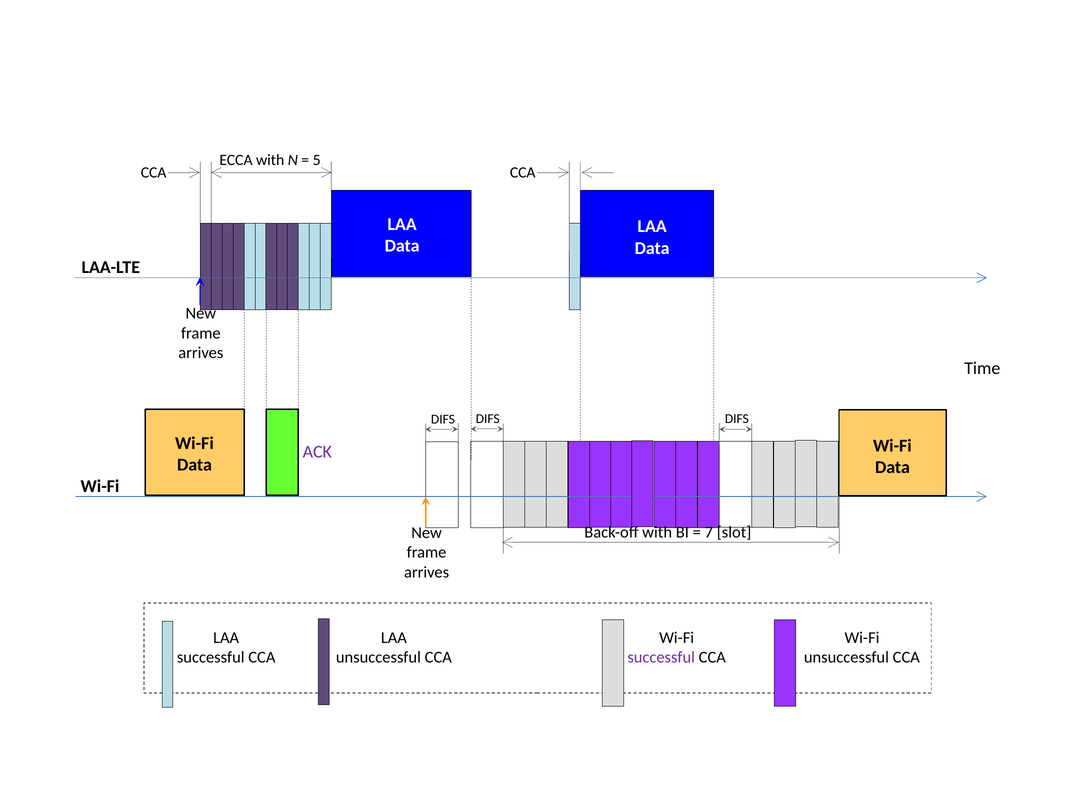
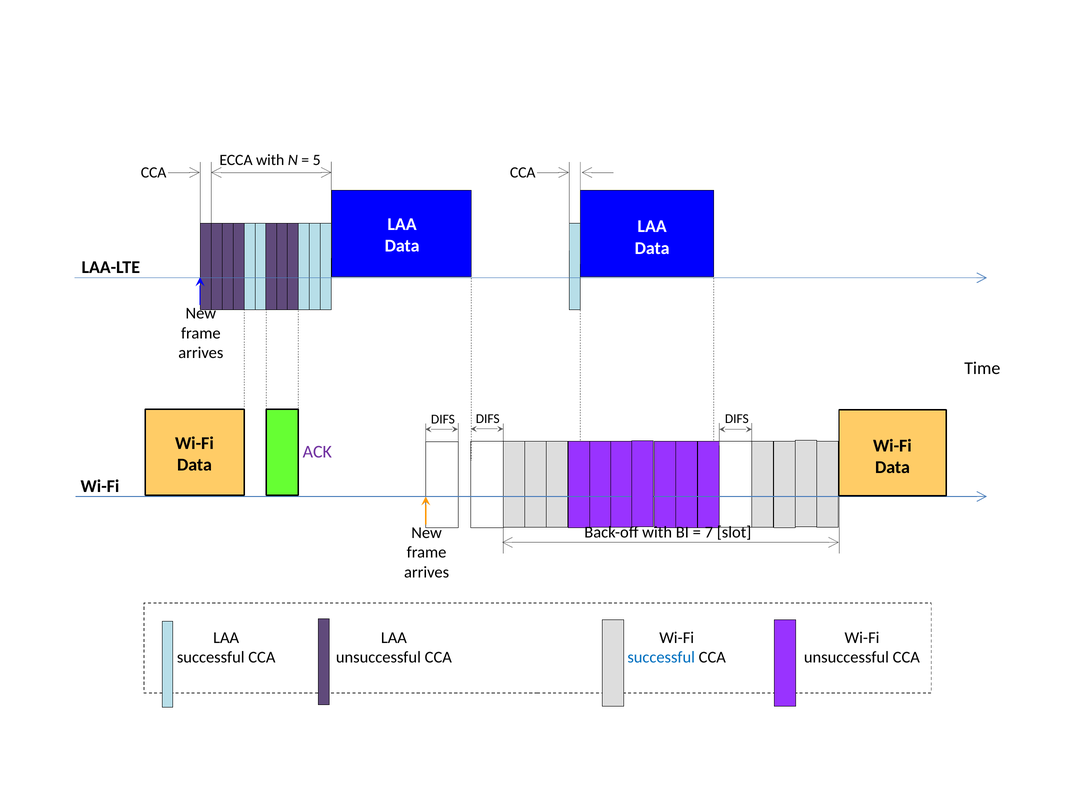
successful colour: purple -> blue (661, 657)
